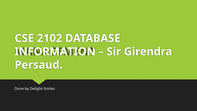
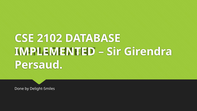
INFORMATION: INFORMATION -> IMPLEMENTED (55, 52)
